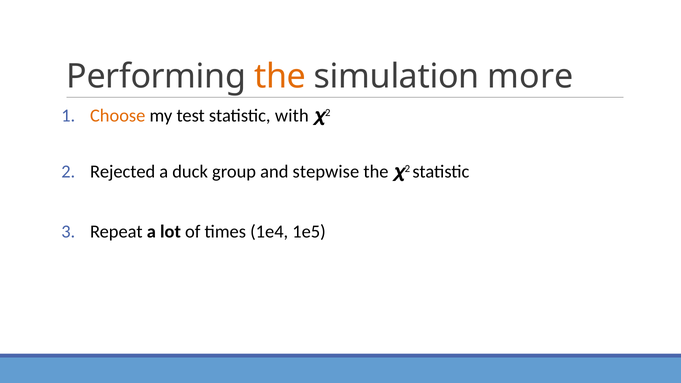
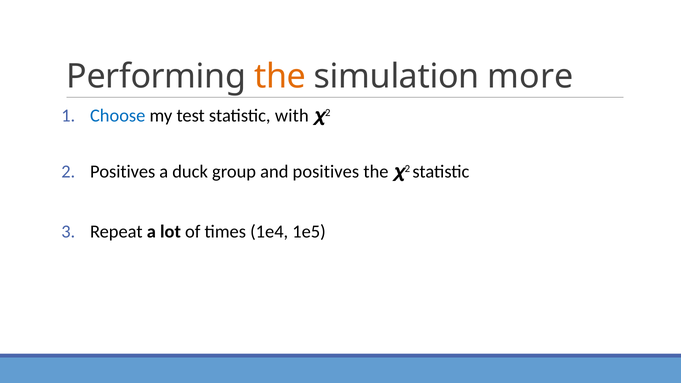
Choose colour: orange -> blue (118, 116)
Rejected: Rejected -> Positives (123, 172)
and stepwise: stepwise -> positives (326, 172)
